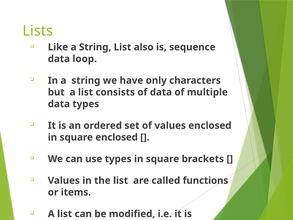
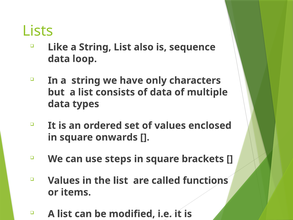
square enclosed: enclosed -> onwards (117, 137)
use types: types -> steps (118, 159)
